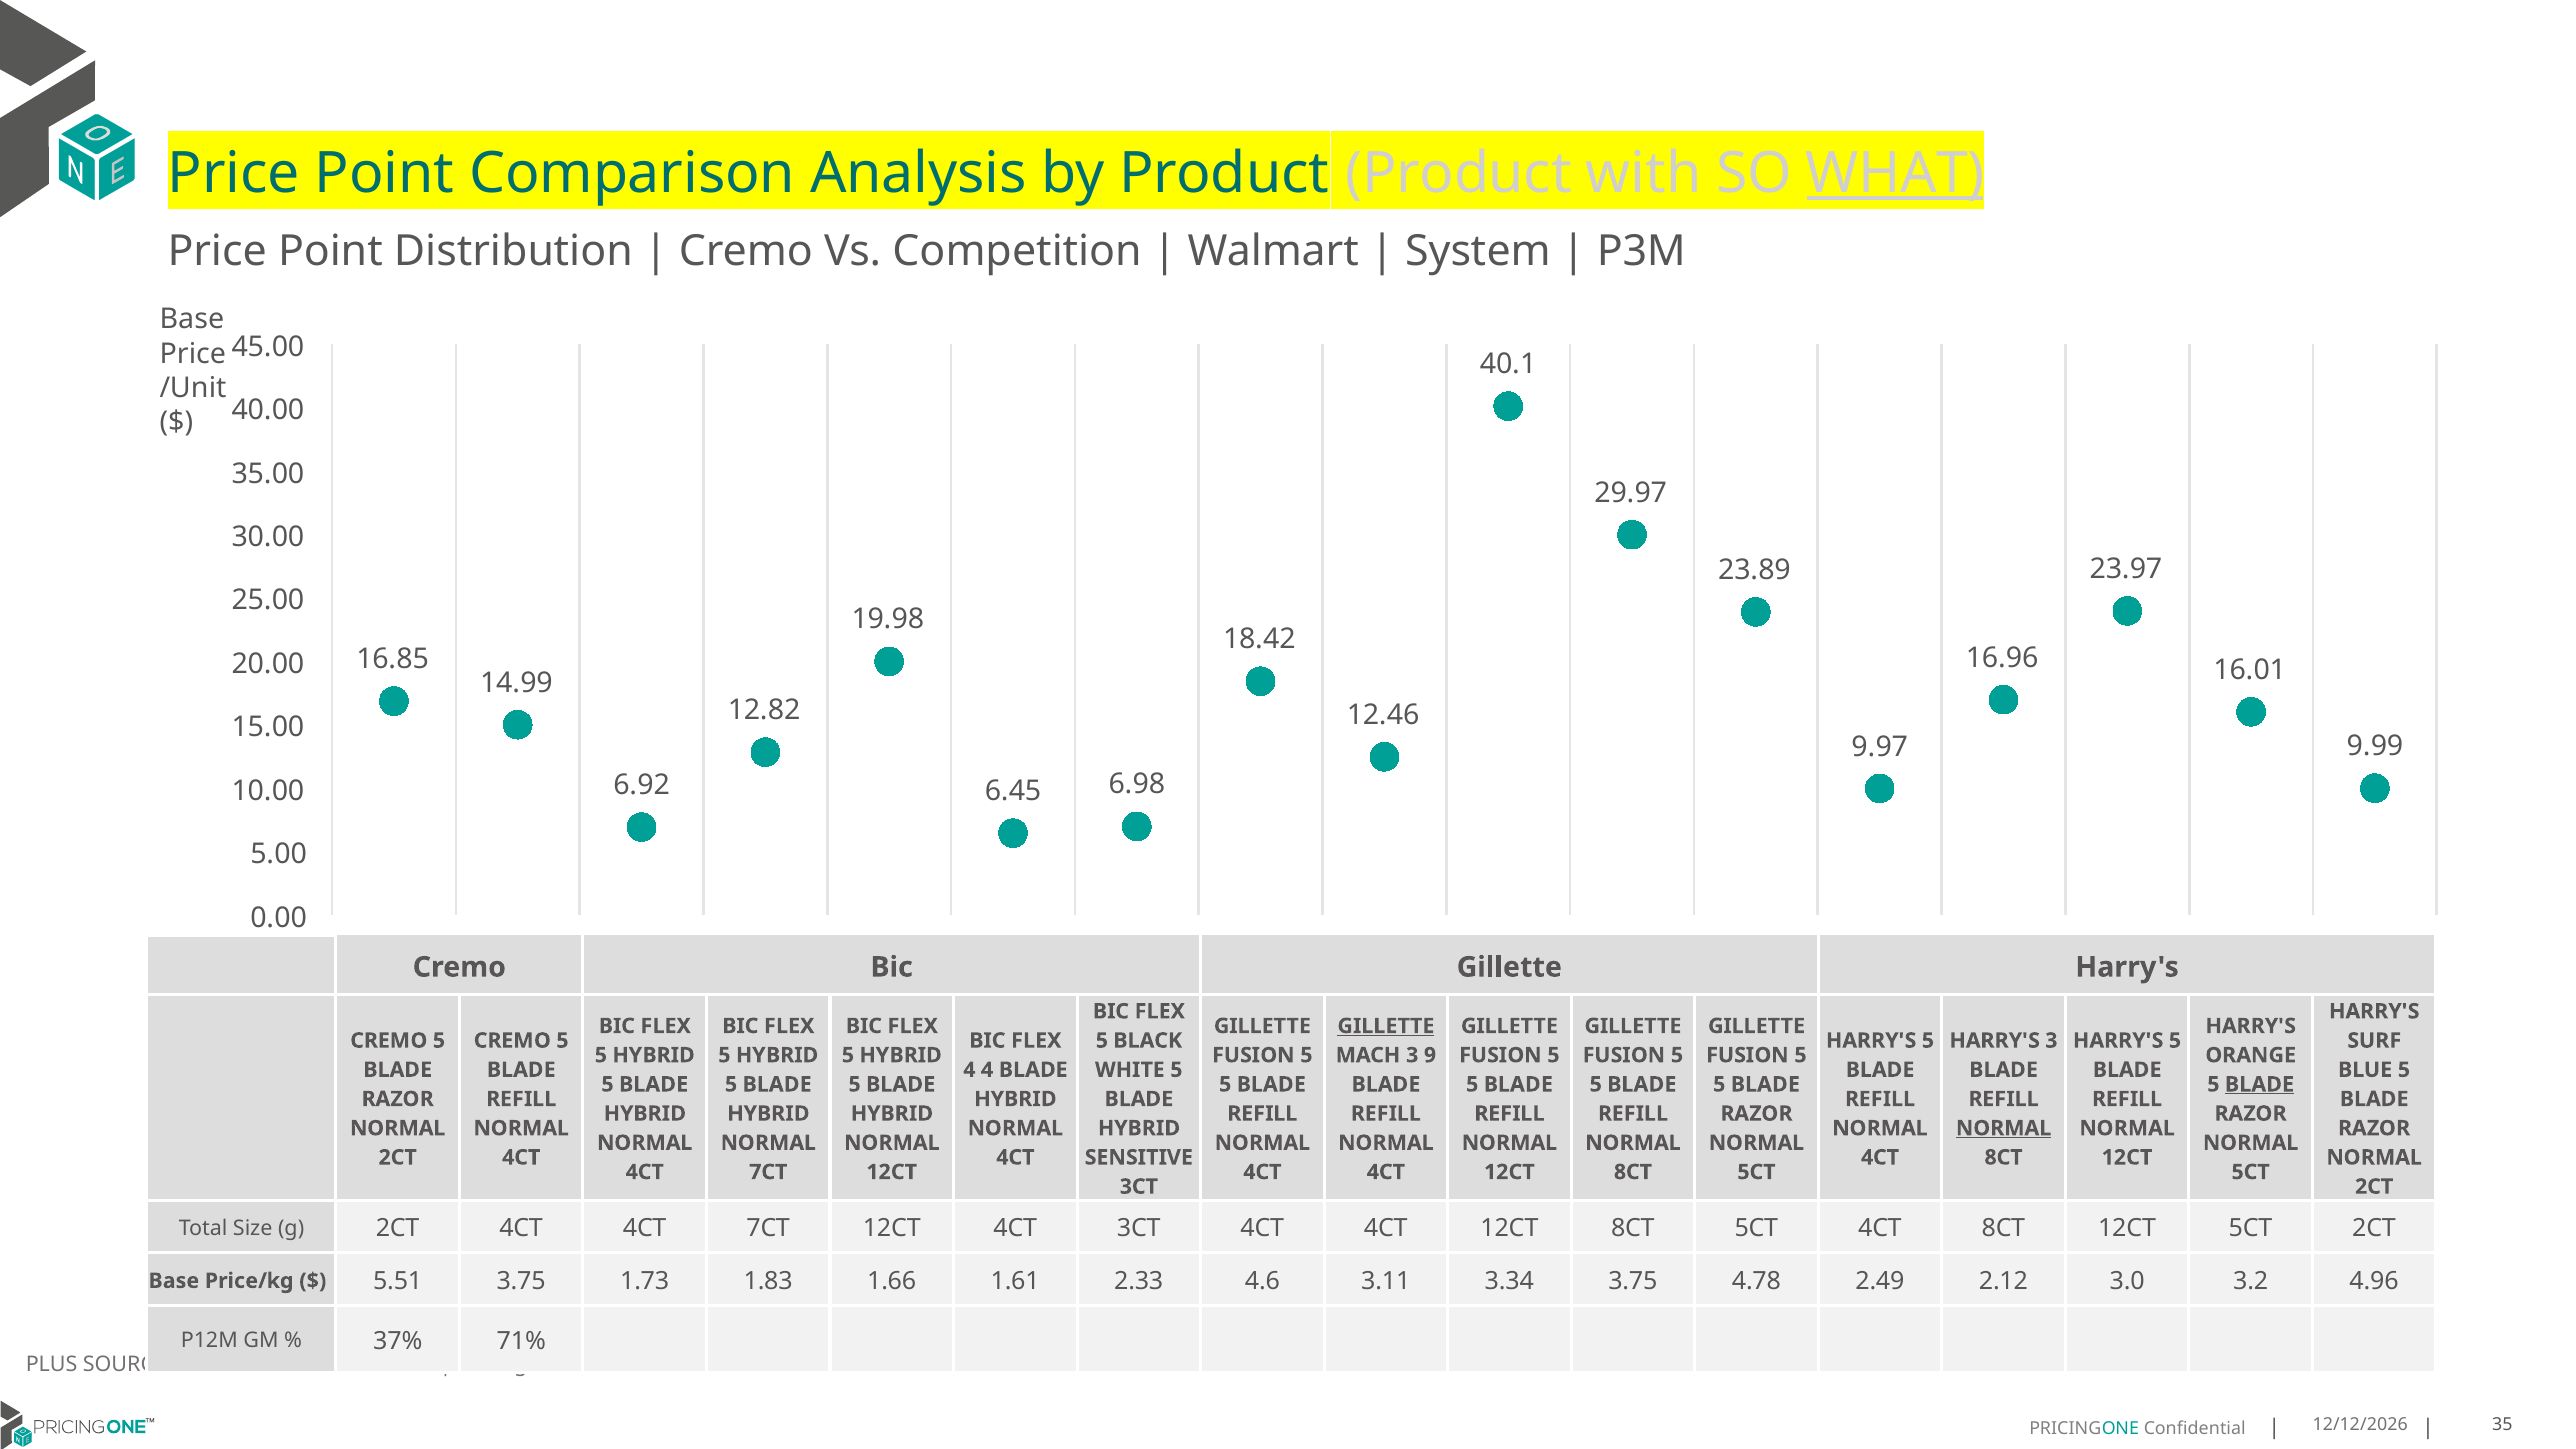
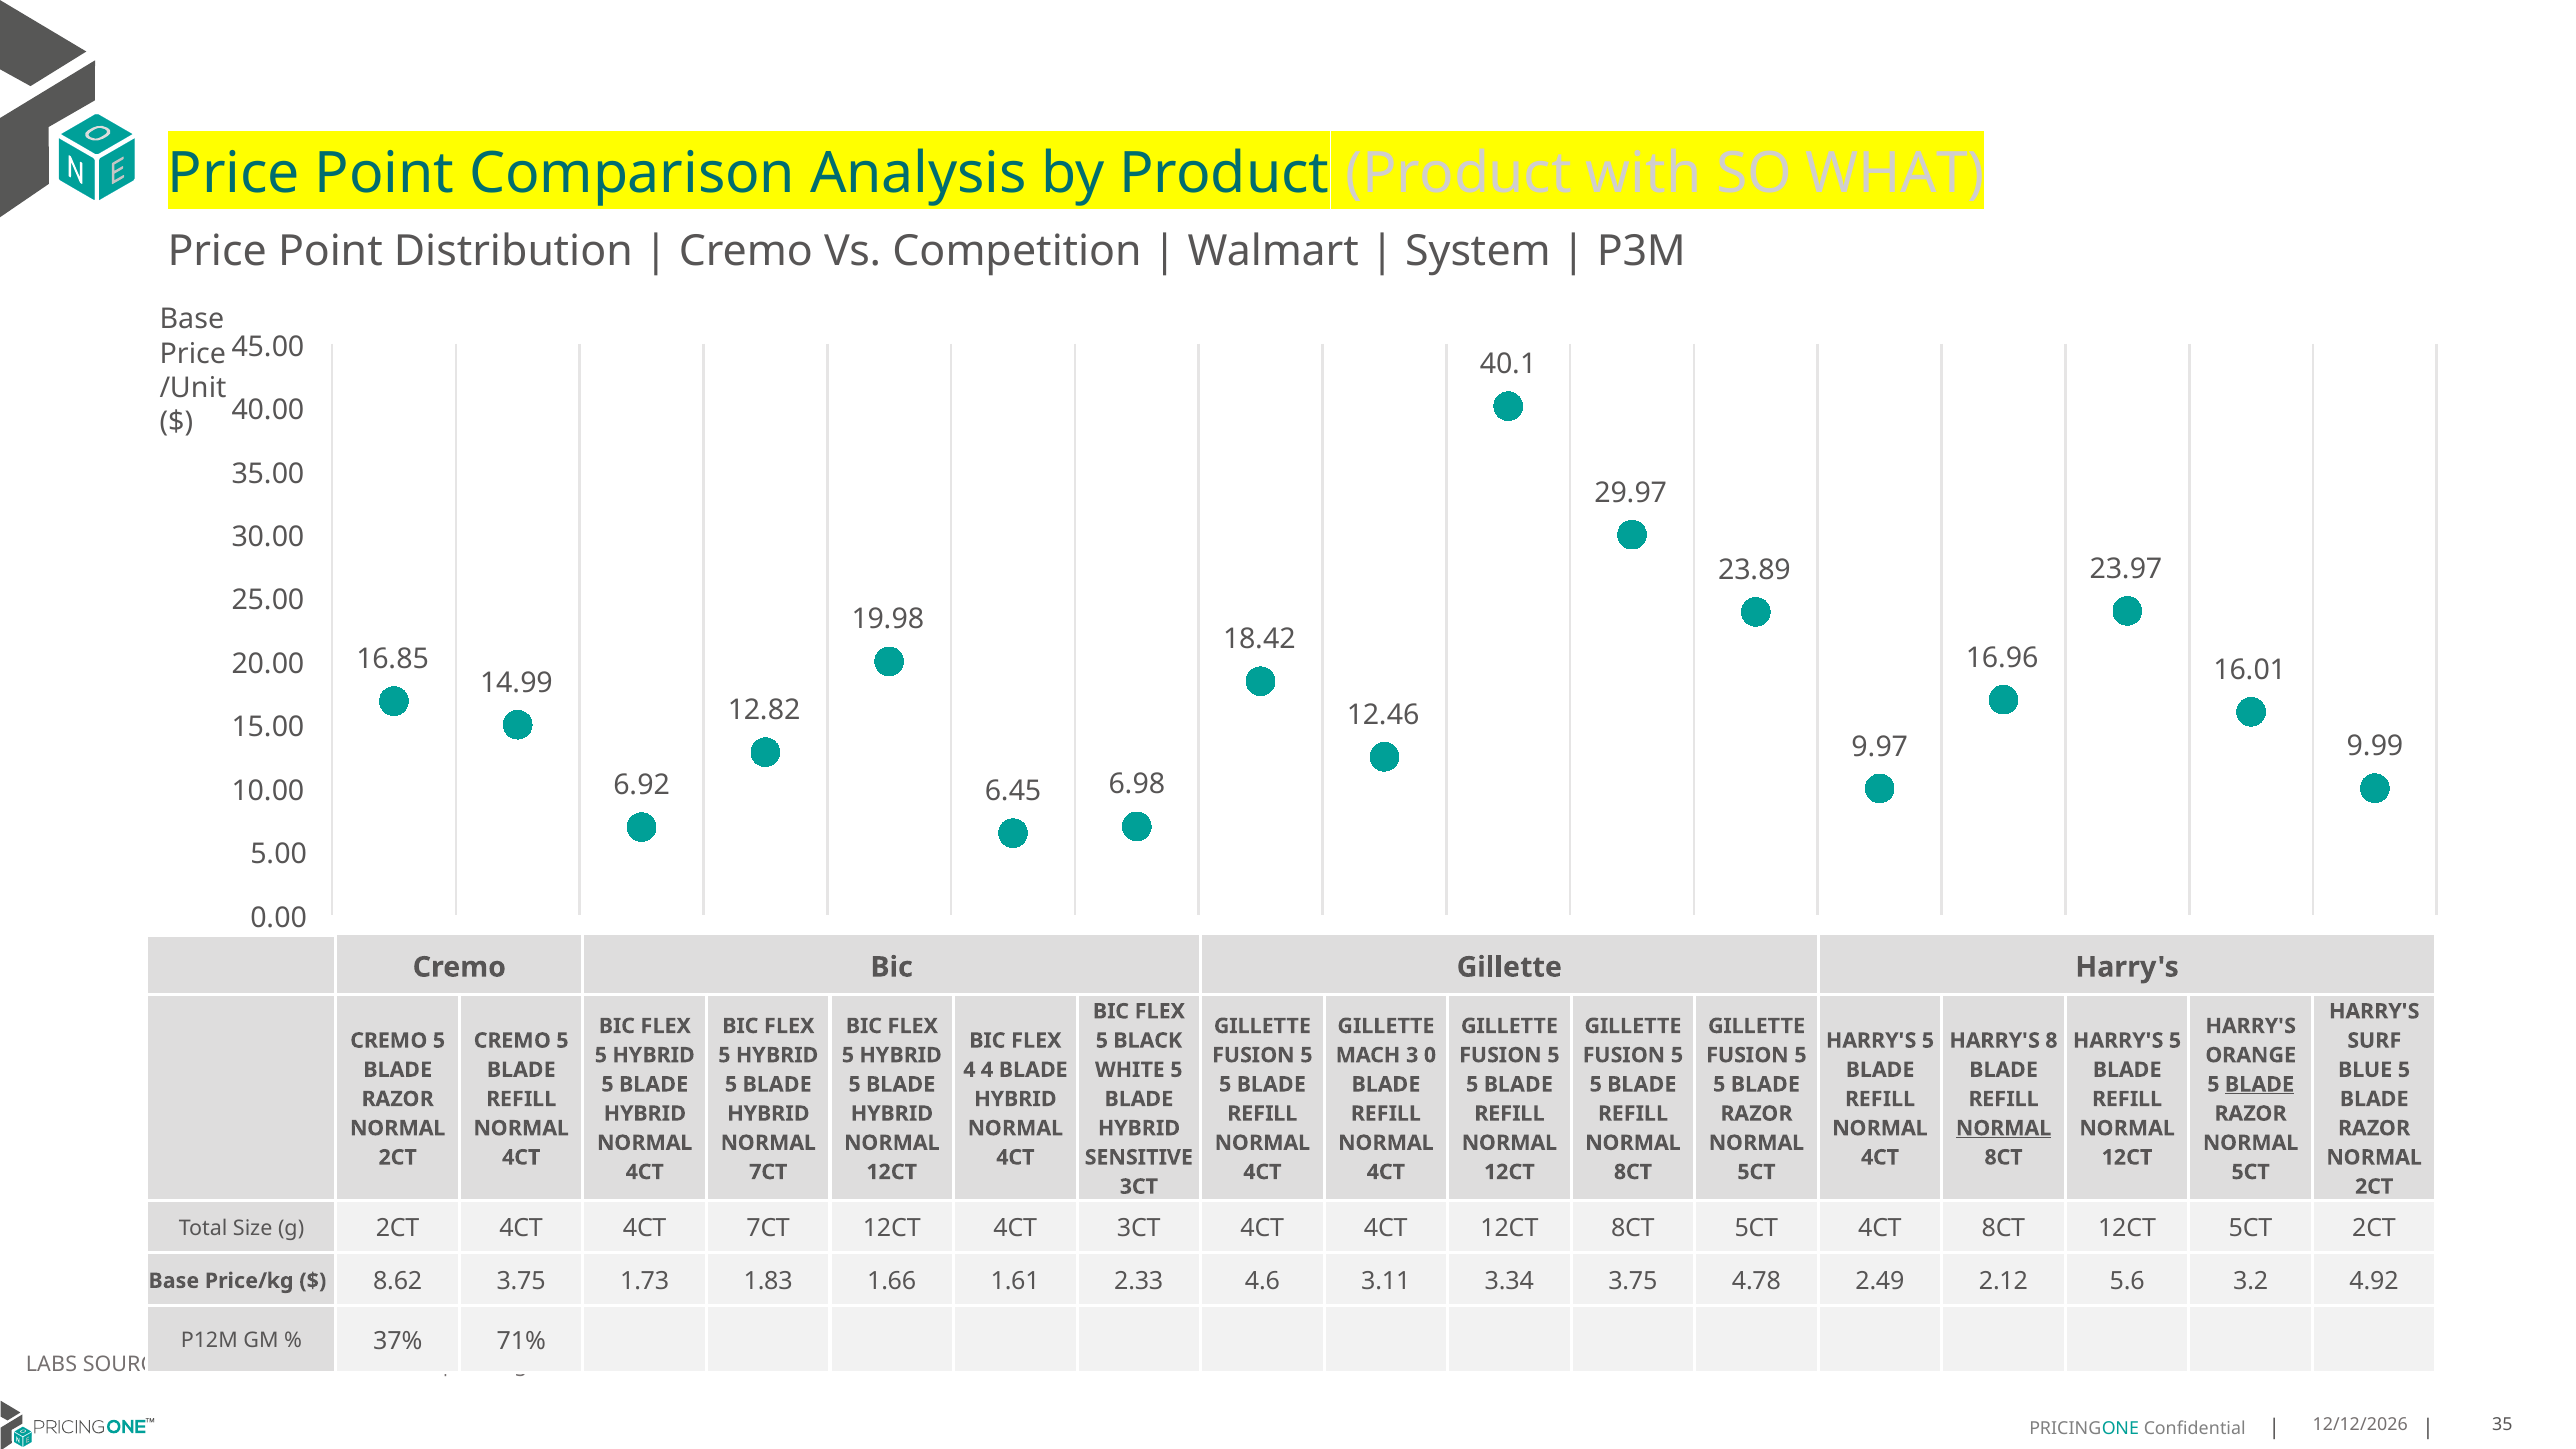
WHAT underline: present -> none (1895, 173)
GILLETTE underline: present -> none (1386, 1026)
HARRY'S 3: 3 -> 8 (2051, 1041)
9: 9 -> 0 (1430, 1055)
5.51: 5.51 -> 8.62 (398, 1281)
3.0: 3.0 -> 5.6 (2127, 1281)
4.96: 4.96 -> 4.92 (2374, 1281)
PLUS: PLUS -> LABS (51, 1365)
